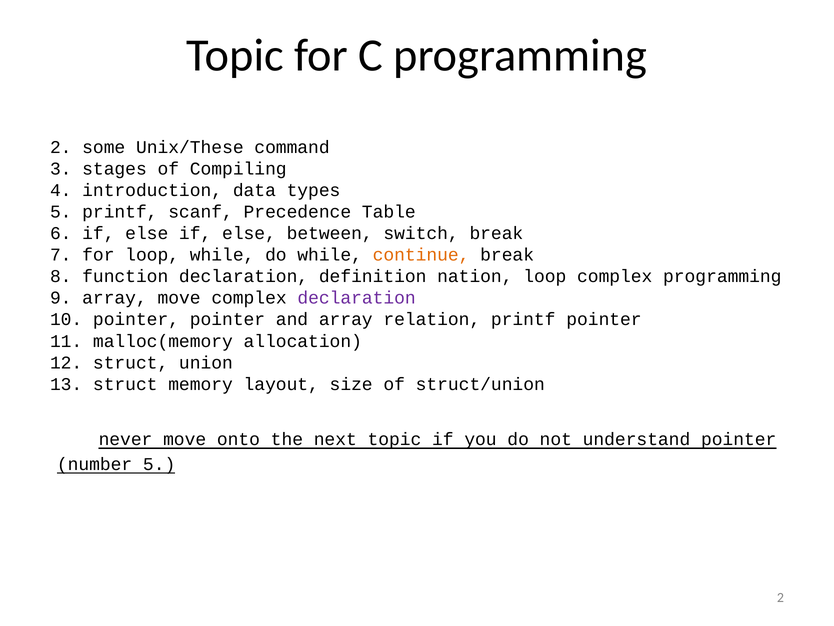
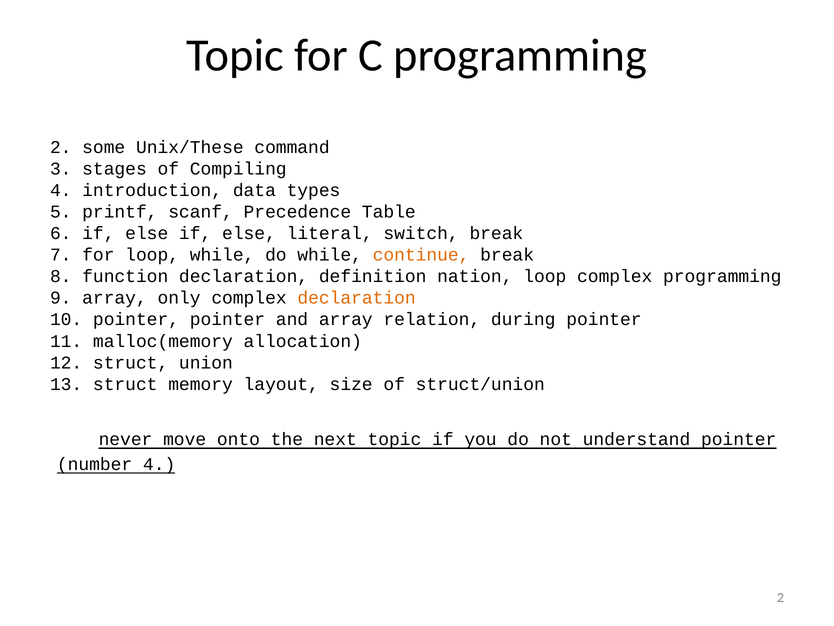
between: between -> literal (330, 233)
array move: move -> only (179, 298)
declaration colour: purple -> orange (357, 298)
relation printf: printf -> during (523, 319)
number 5: 5 -> 4 (159, 464)
